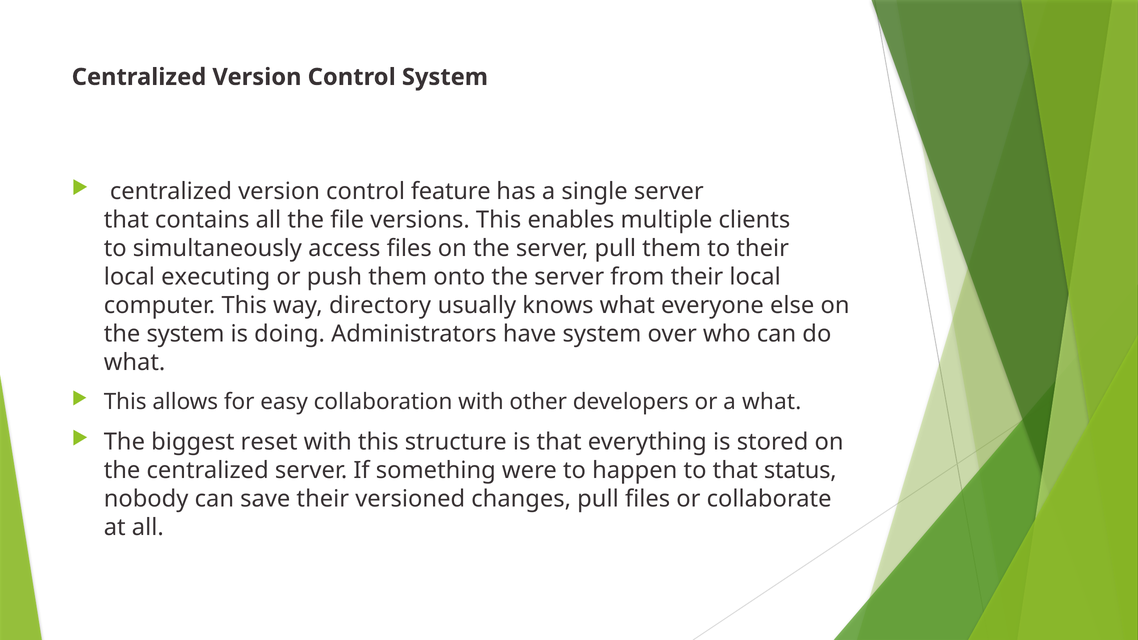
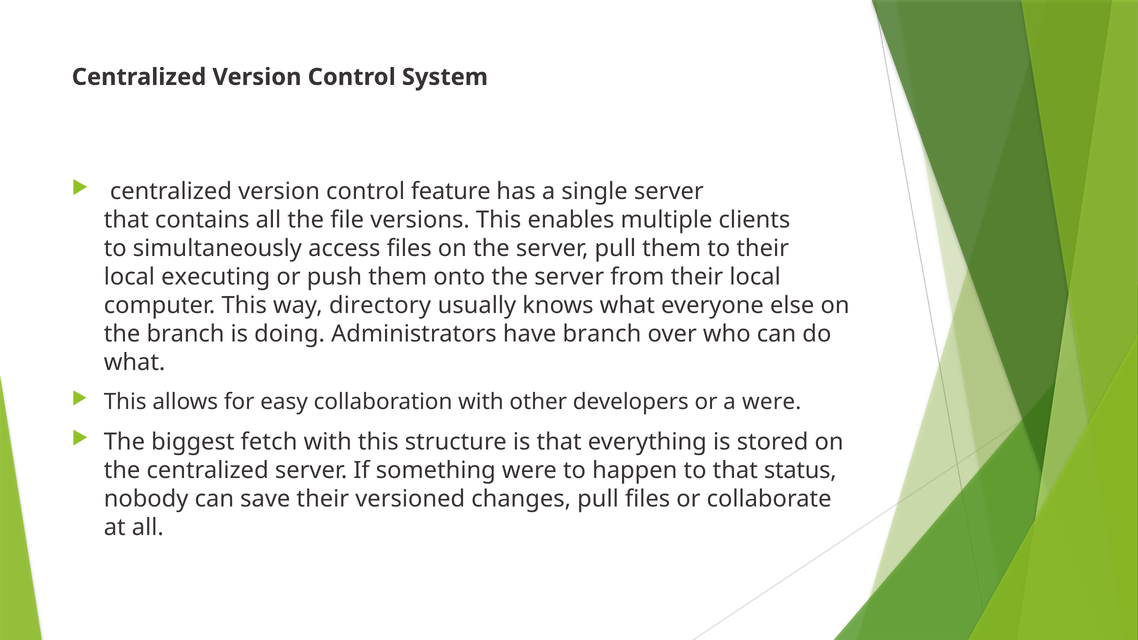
the system: system -> branch (186, 334)
have system: system -> branch (602, 334)
a what: what -> were (772, 402)
reset: reset -> fetch (269, 442)
